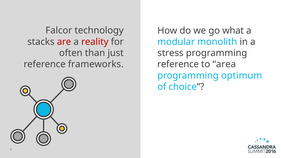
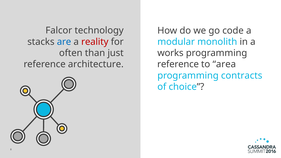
what: what -> code (233, 31)
are colour: red -> blue (64, 42)
stress: stress -> works (170, 53)
frameworks: frameworks -> architecture (96, 64)
optimum: optimum -> contracts (242, 76)
